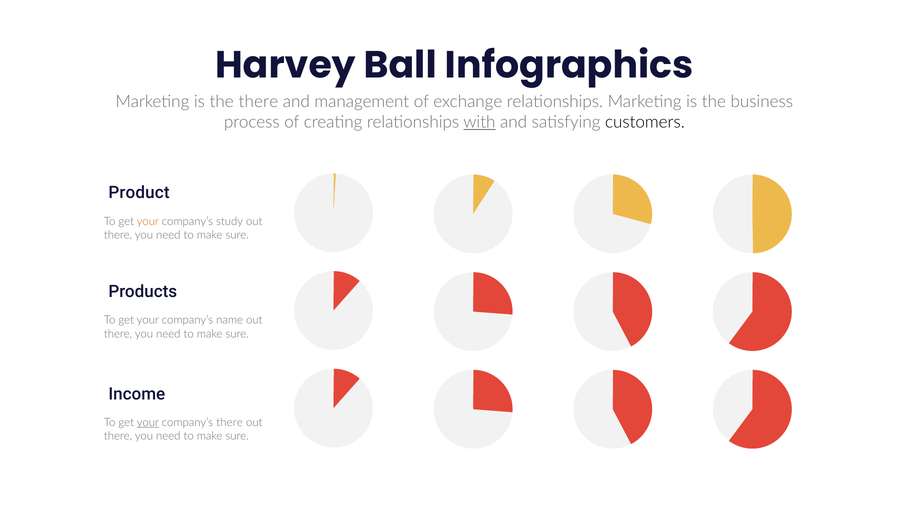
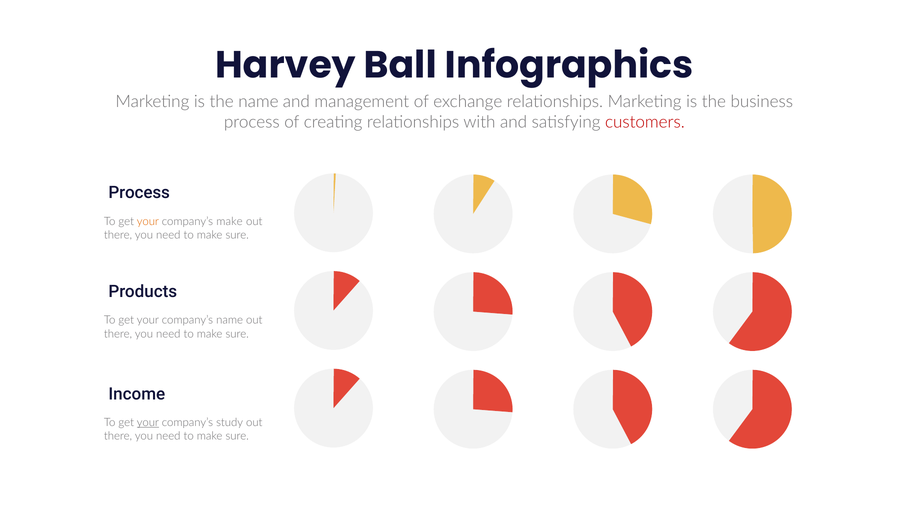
the there: there -> name (258, 102)
with underline: present -> none (479, 122)
customers colour: black -> red (645, 122)
Product: Product -> Process (139, 193)
company’s study: study -> make (230, 221)
company’s there: there -> study (230, 423)
